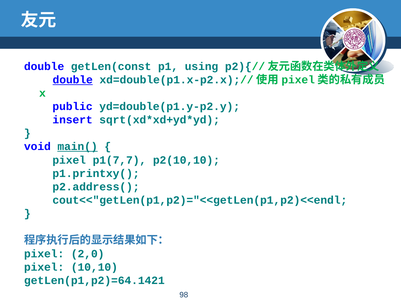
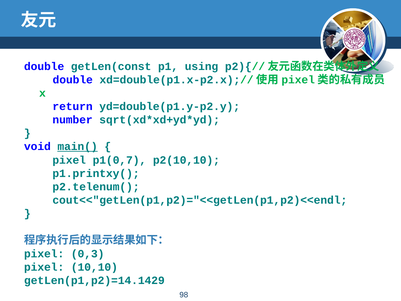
double underline: present -> none (73, 80)
public: public -> return (73, 106)
insert: insert -> number (73, 120)
p1(7,7: p1(7,7 -> p1(0,7 (119, 160)
p2.address(: p2.address( -> p2.telenum( (96, 187)
2,0: 2,0 -> 0,3 (88, 253)
getLen(p1,p2)=64.1421: getLen(p1,p2)=64.1421 -> getLen(p1,p2)=14.1429 (94, 280)
